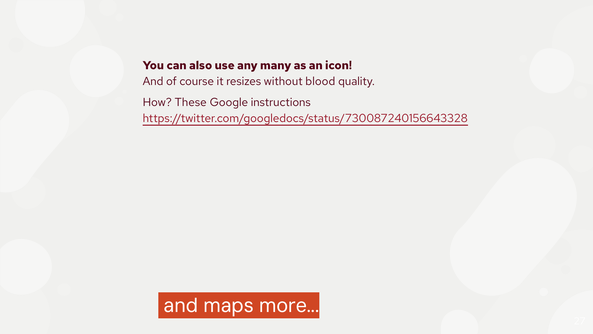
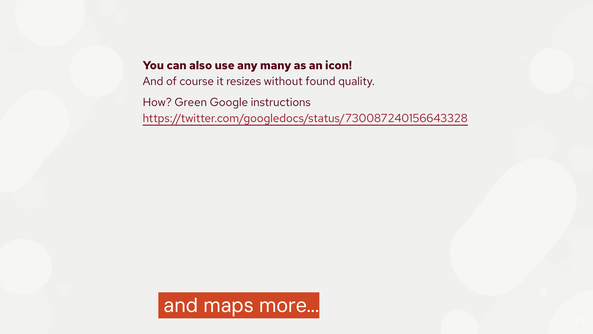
blood: blood -> found (320, 81)
These: These -> Green (191, 102)
